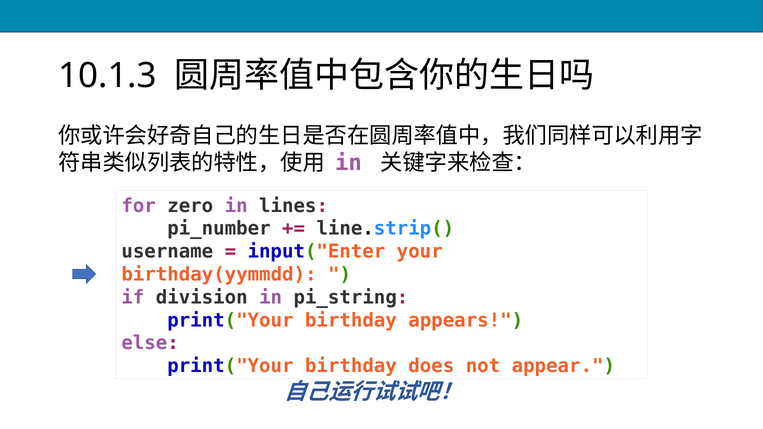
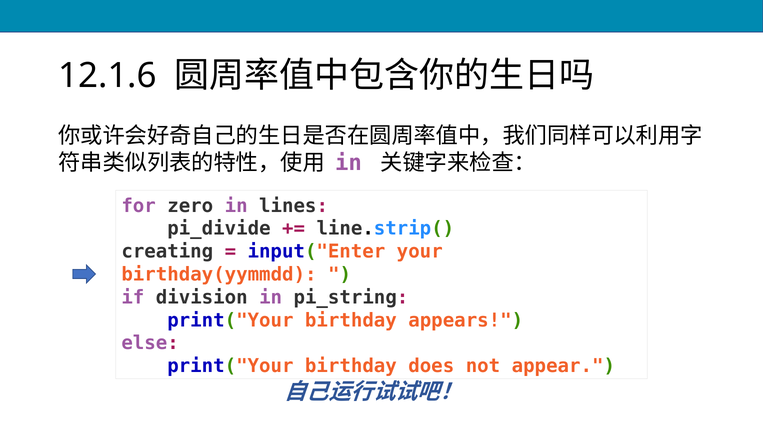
10.1.3: 10.1.3 -> 12.1.6 (108, 76)
pi_number: pi_number -> pi_divide (219, 229)
username: username -> creating (167, 252)
